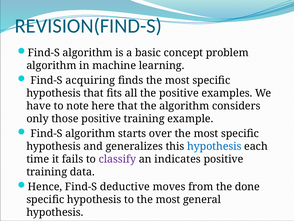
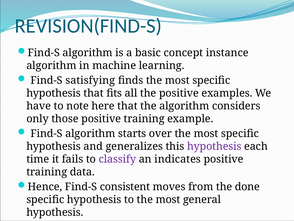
problem: problem -> instance (227, 53)
acquiring: acquiring -> satisfying (90, 80)
hypothesis colour: blue -> purple (214, 146)
deductive: deductive -> consistent (125, 186)
